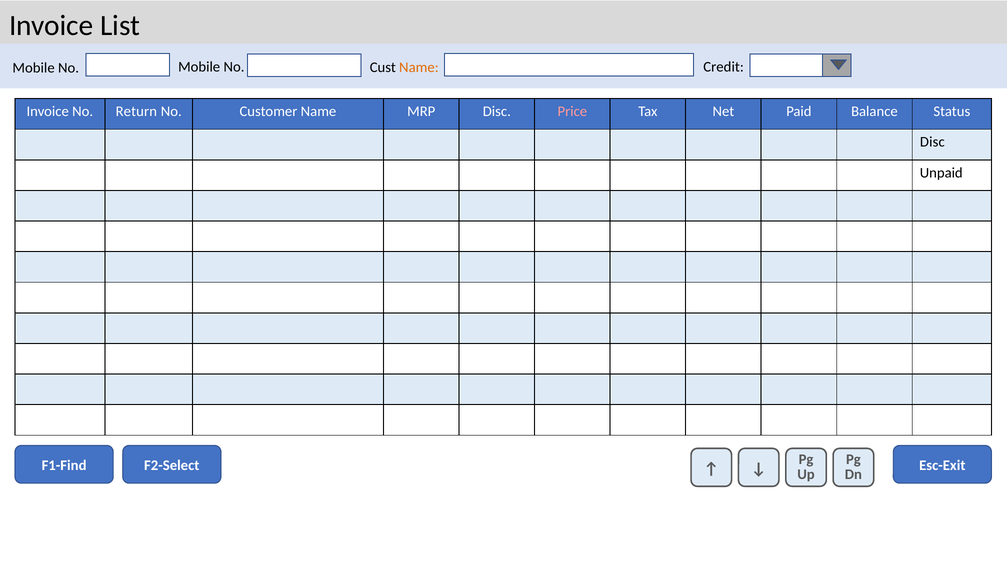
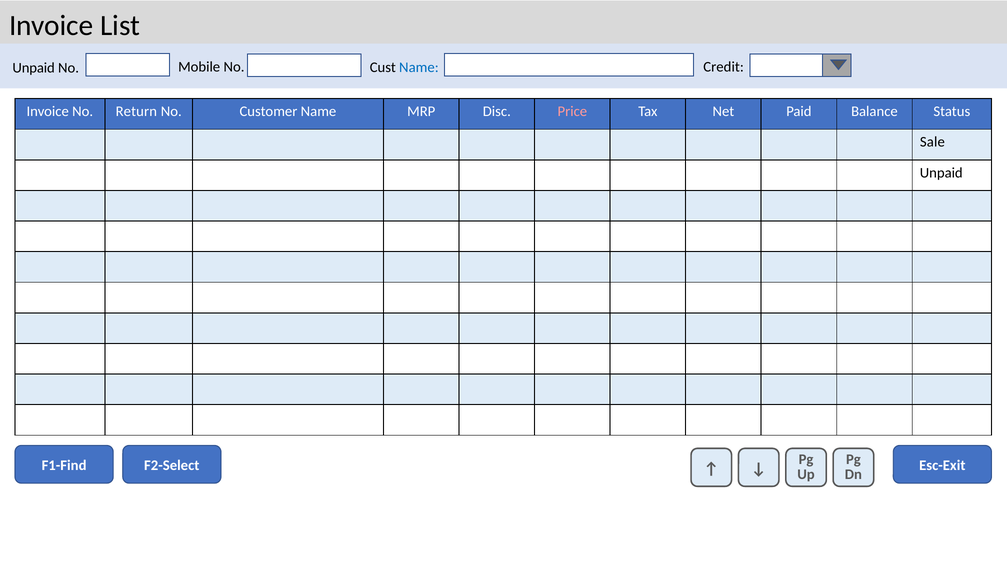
Mobile: Mobile -> Unpaid (34, 68)
Name colour: orange -> blue (419, 67)
Disc: Disc -> Sale (932, 142)
